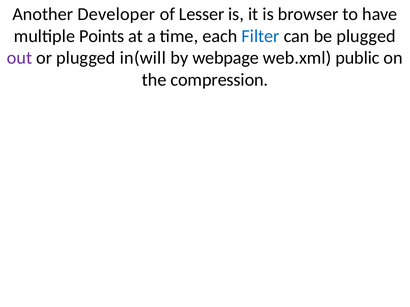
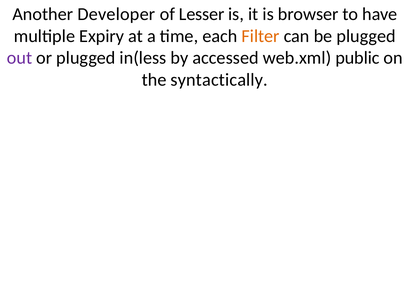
Points: Points -> Expiry (102, 36)
Filter colour: blue -> orange (261, 36)
in(will: in(will -> in(less (143, 58)
webpage: webpage -> accessed (226, 58)
compression: compression -> syntactically (219, 80)
